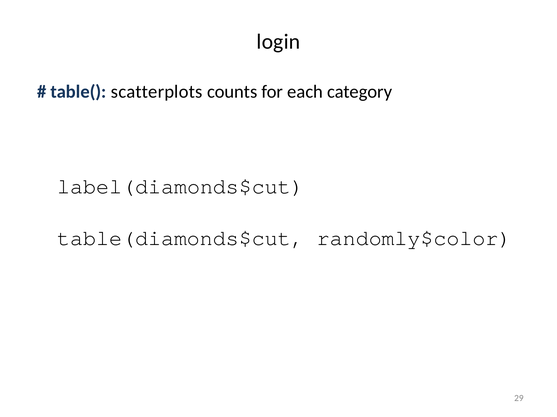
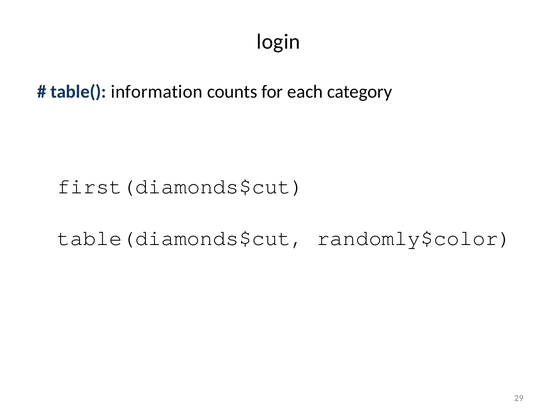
scatterplots: scatterplots -> information (157, 92)
label(diamonds$cut: label(diamonds$cut -> first(diamonds$cut (181, 187)
